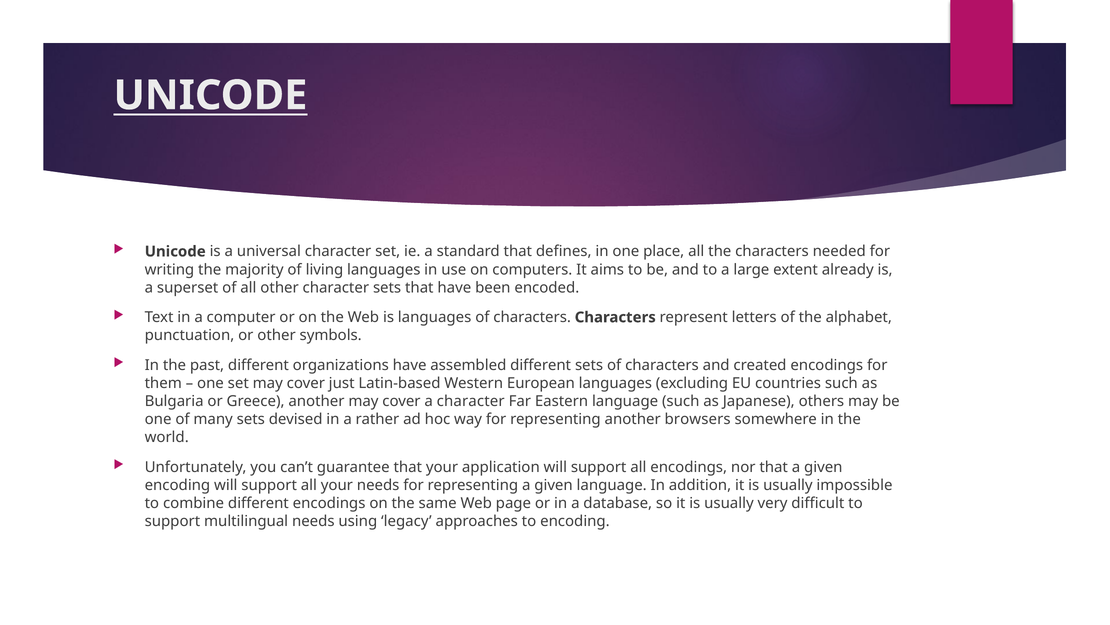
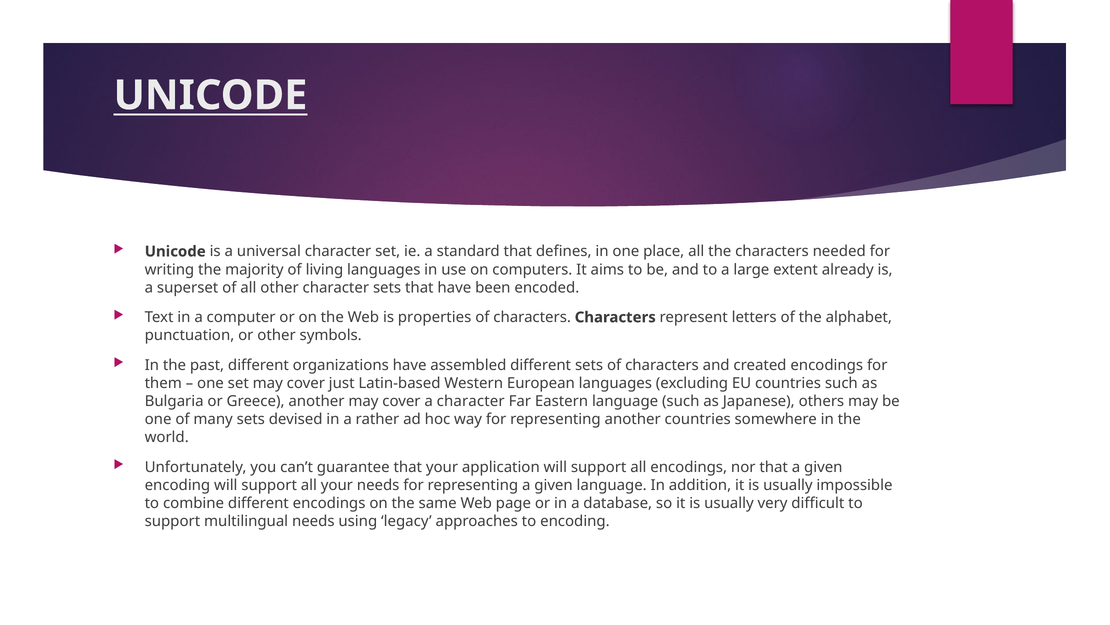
is languages: languages -> properties (435, 317)
another browsers: browsers -> countries (698, 419)
